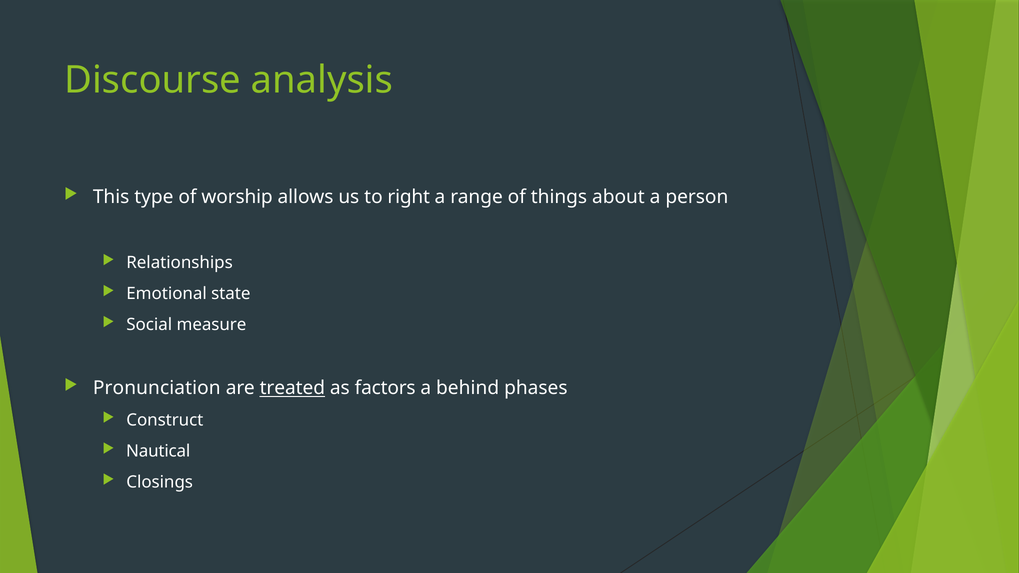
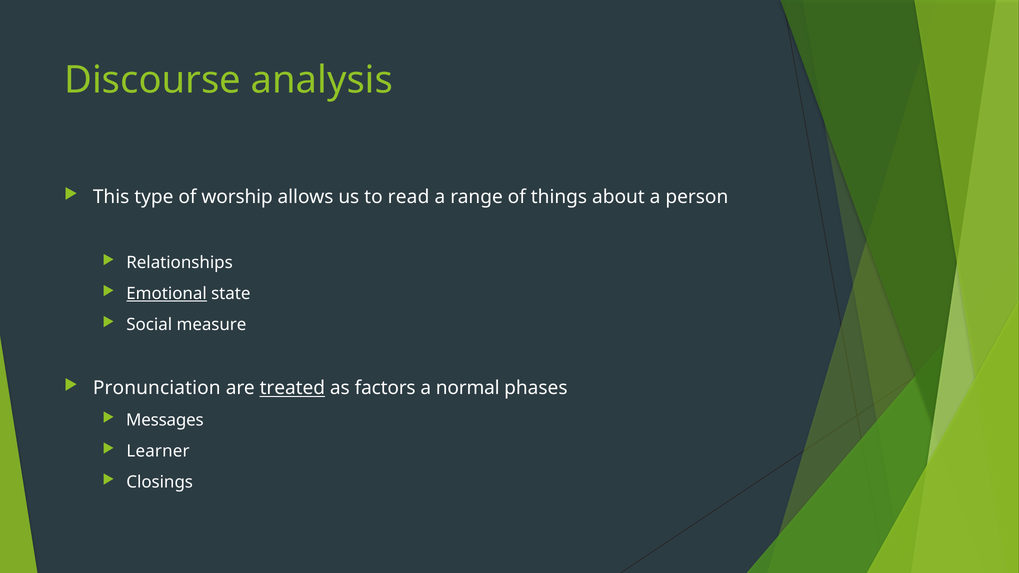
right: right -> read (409, 197)
Emotional underline: none -> present (167, 294)
behind: behind -> normal (468, 388)
Construct: Construct -> Messages (165, 420)
Nautical: Nautical -> Learner (158, 451)
